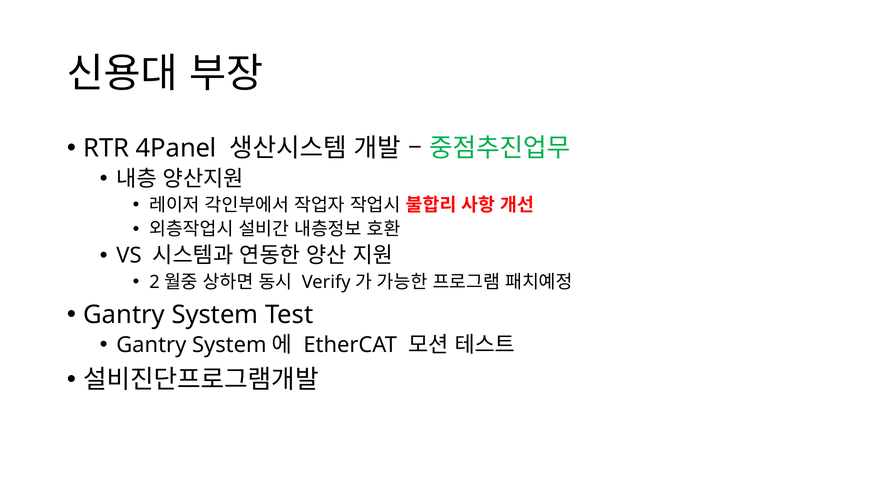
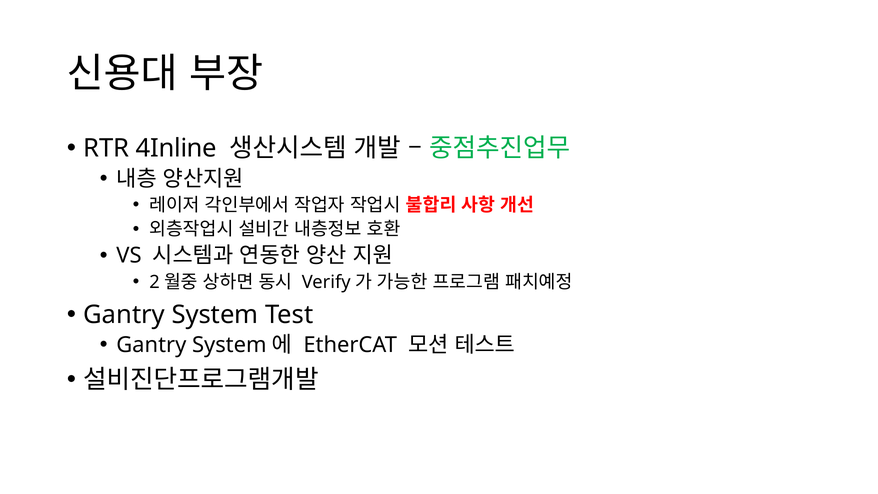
4Panel: 4Panel -> 4Inline (176, 148)
